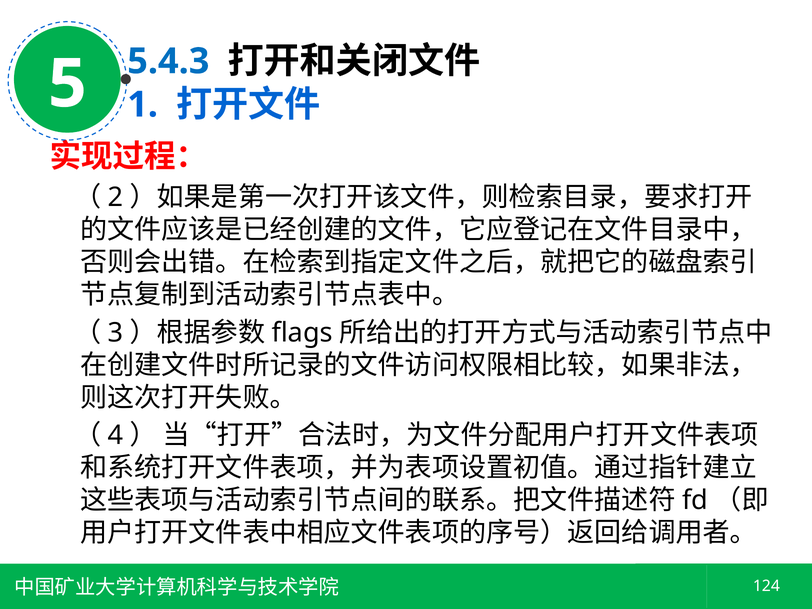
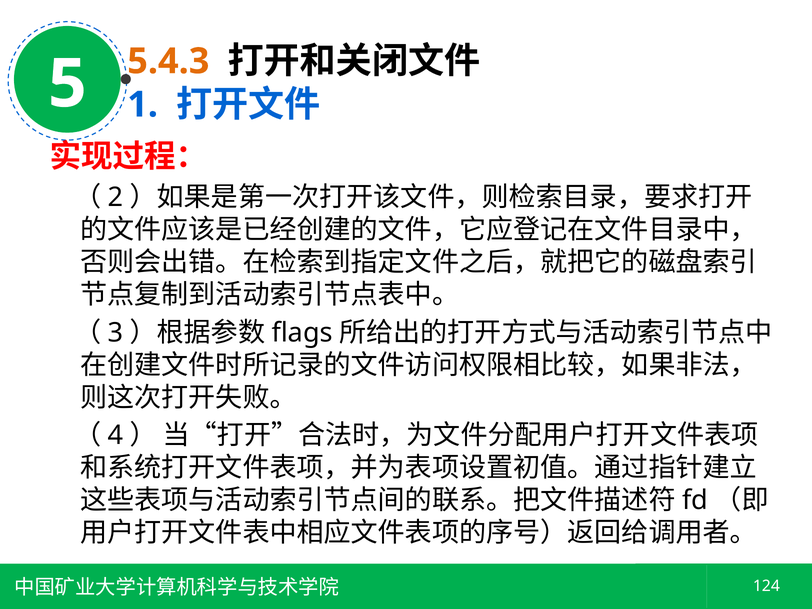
5.4.3 colour: blue -> orange (168, 61)
